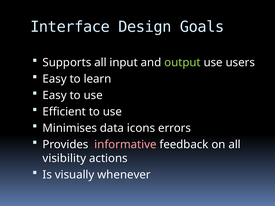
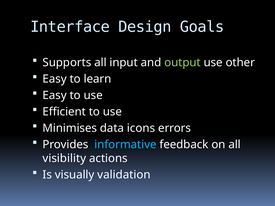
users: users -> other (240, 63)
informative colour: pink -> light blue (125, 145)
whenever: whenever -> validation (124, 175)
